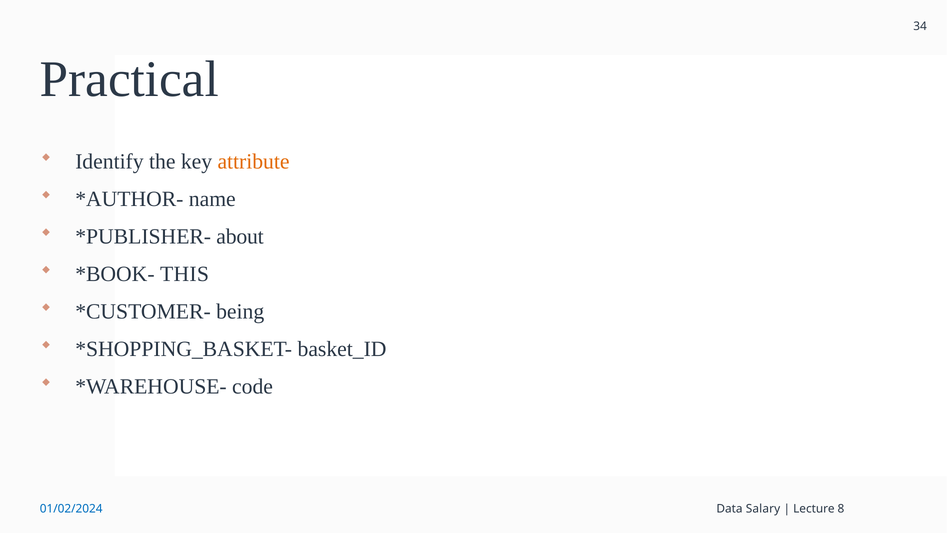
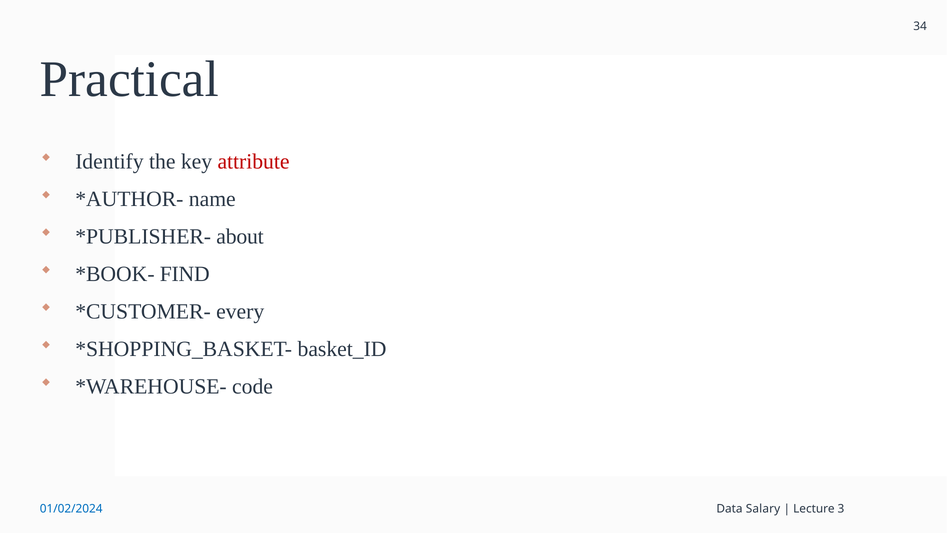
attribute colour: orange -> red (254, 161)
THIS: THIS -> FIND (185, 274)
being: being -> every (240, 311)
8: 8 -> 3 (841, 509)
